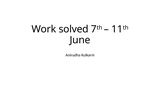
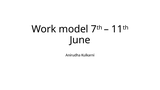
solved: solved -> model (74, 29)
